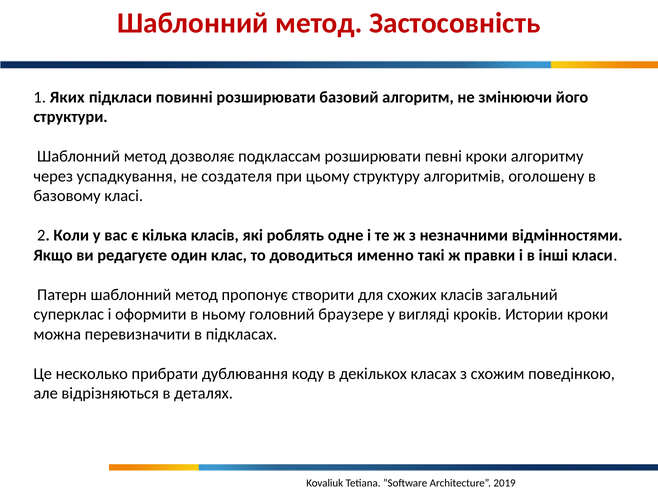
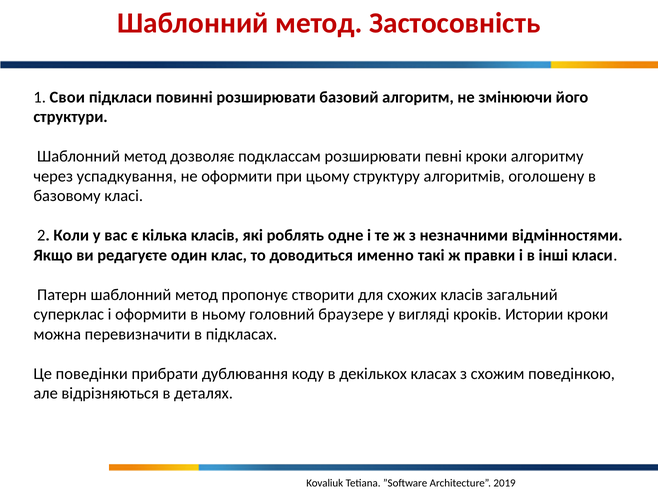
Яких: Яких -> Свои (67, 97)
не создателя: создателя -> оформити (237, 176)
несколько: несколько -> поведінки (92, 373)
